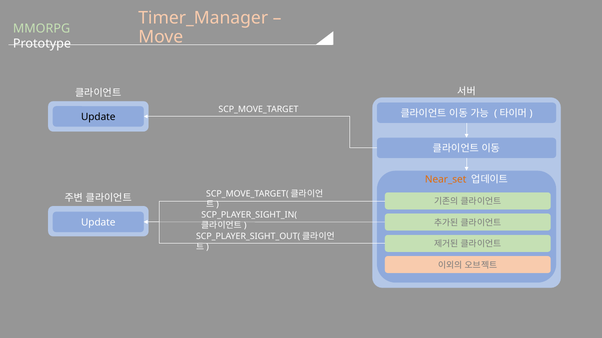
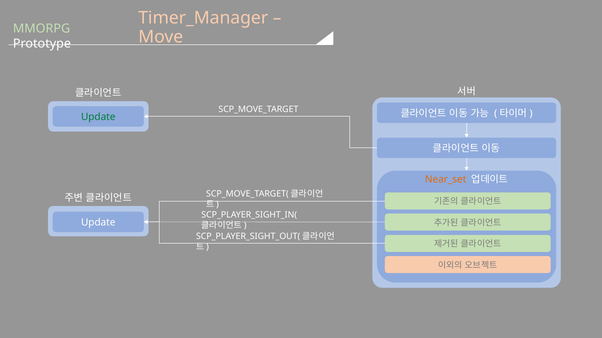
Update colour: black -> green (98, 117)
